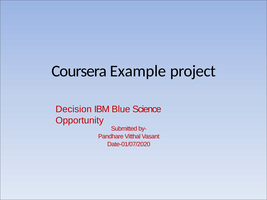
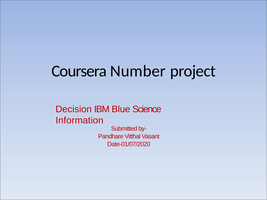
Example: Example -> Number (138, 71)
Opportunity: Opportunity -> Information (80, 121)
